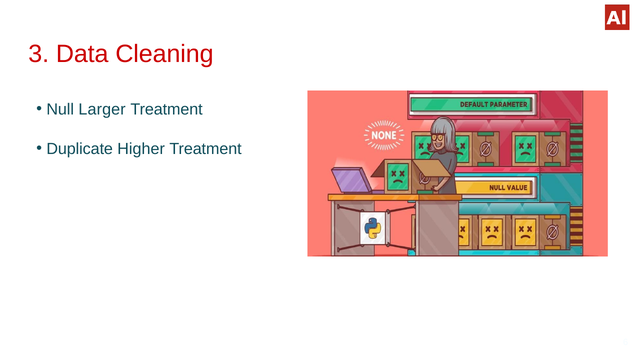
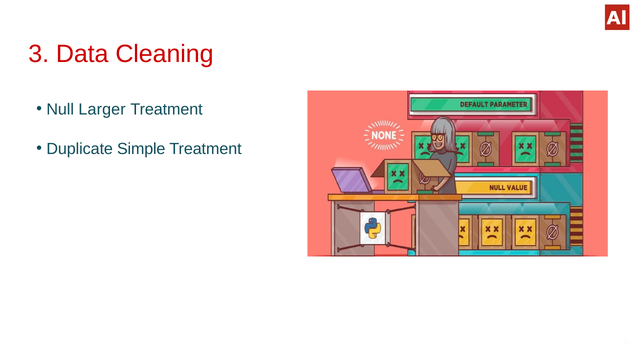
Higher: Higher -> Simple (141, 149)
